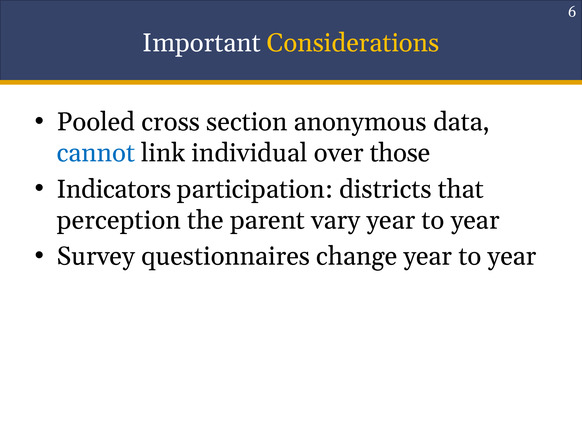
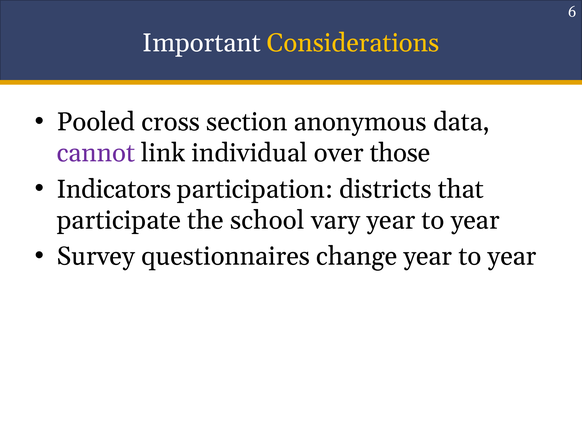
cannot colour: blue -> purple (96, 153)
perception: perception -> participate (119, 220)
parent: parent -> school (267, 220)
